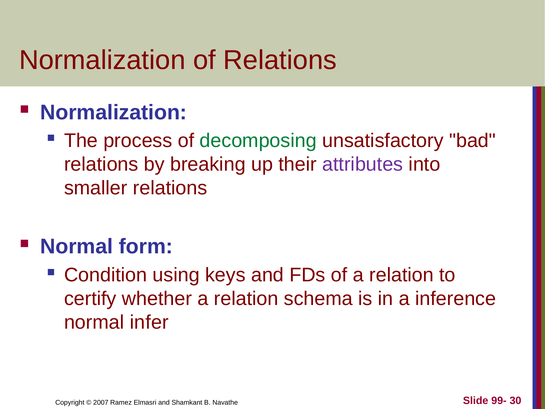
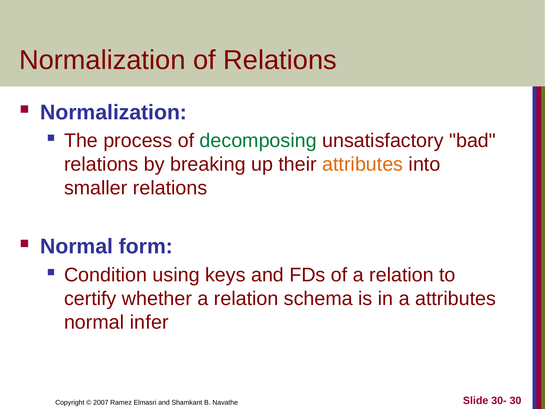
attributes colour: purple -> orange (363, 164)
a inference: inference -> attributes (456, 298)
99-: 99- -> 30- (499, 400)
